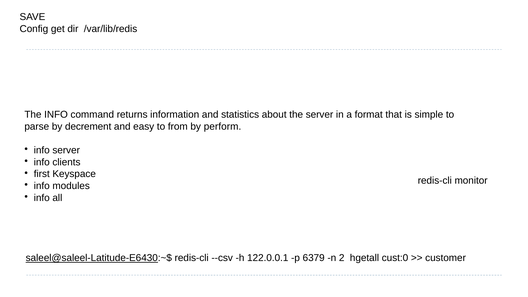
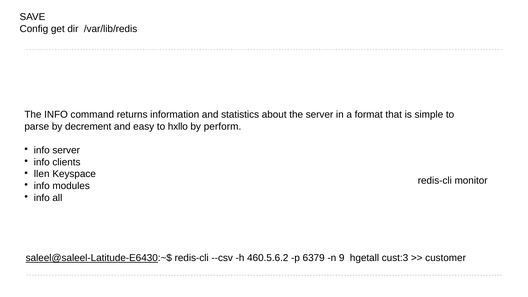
from: from -> hxllo (178, 126)
first: first -> llen (42, 174)
122.0.0.1: 122.0.0.1 -> 460.5.6.2 (268, 258)
2: 2 -> 9 (342, 258)
cust:0: cust:0 -> cust:3 (395, 258)
